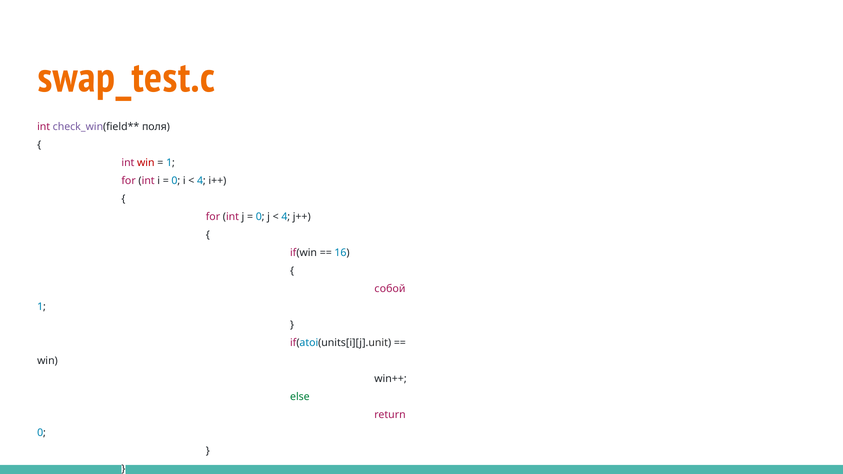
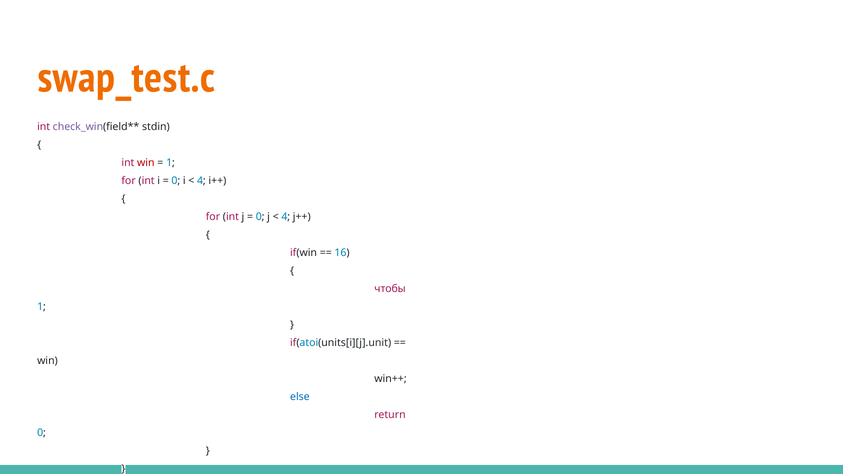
поля: поля -> stdin (156, 127)
собой: собой -> чтобы (390, 289)
else colour: green -> blue (300, 397)
